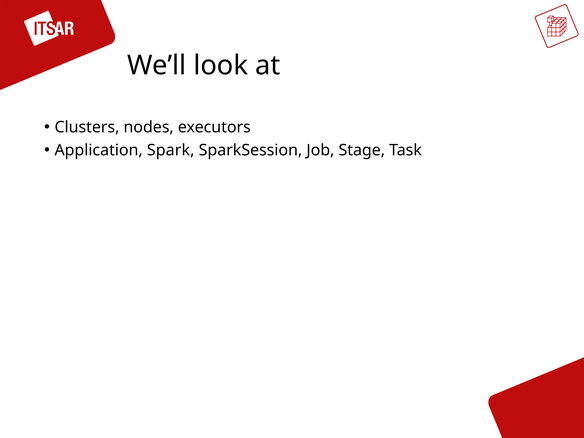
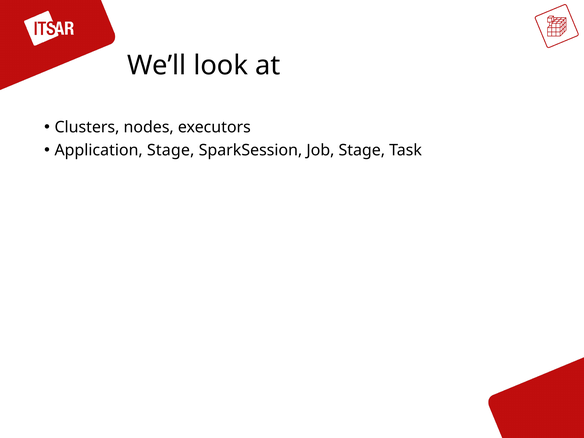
Application Spark: Spark -> Stage (171, 150)
